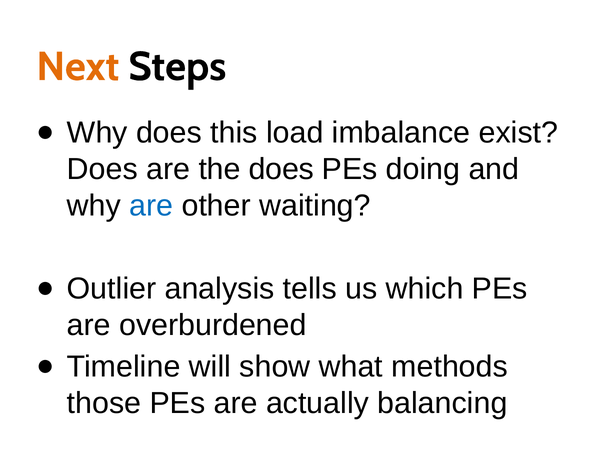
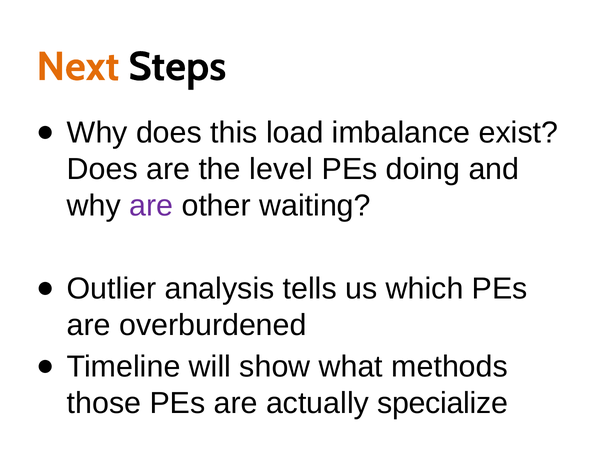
the does: does -> level (281, 169)
are colour: blue -> purple (151, 206)
balancing: balancing -> specialize (443, 403)
